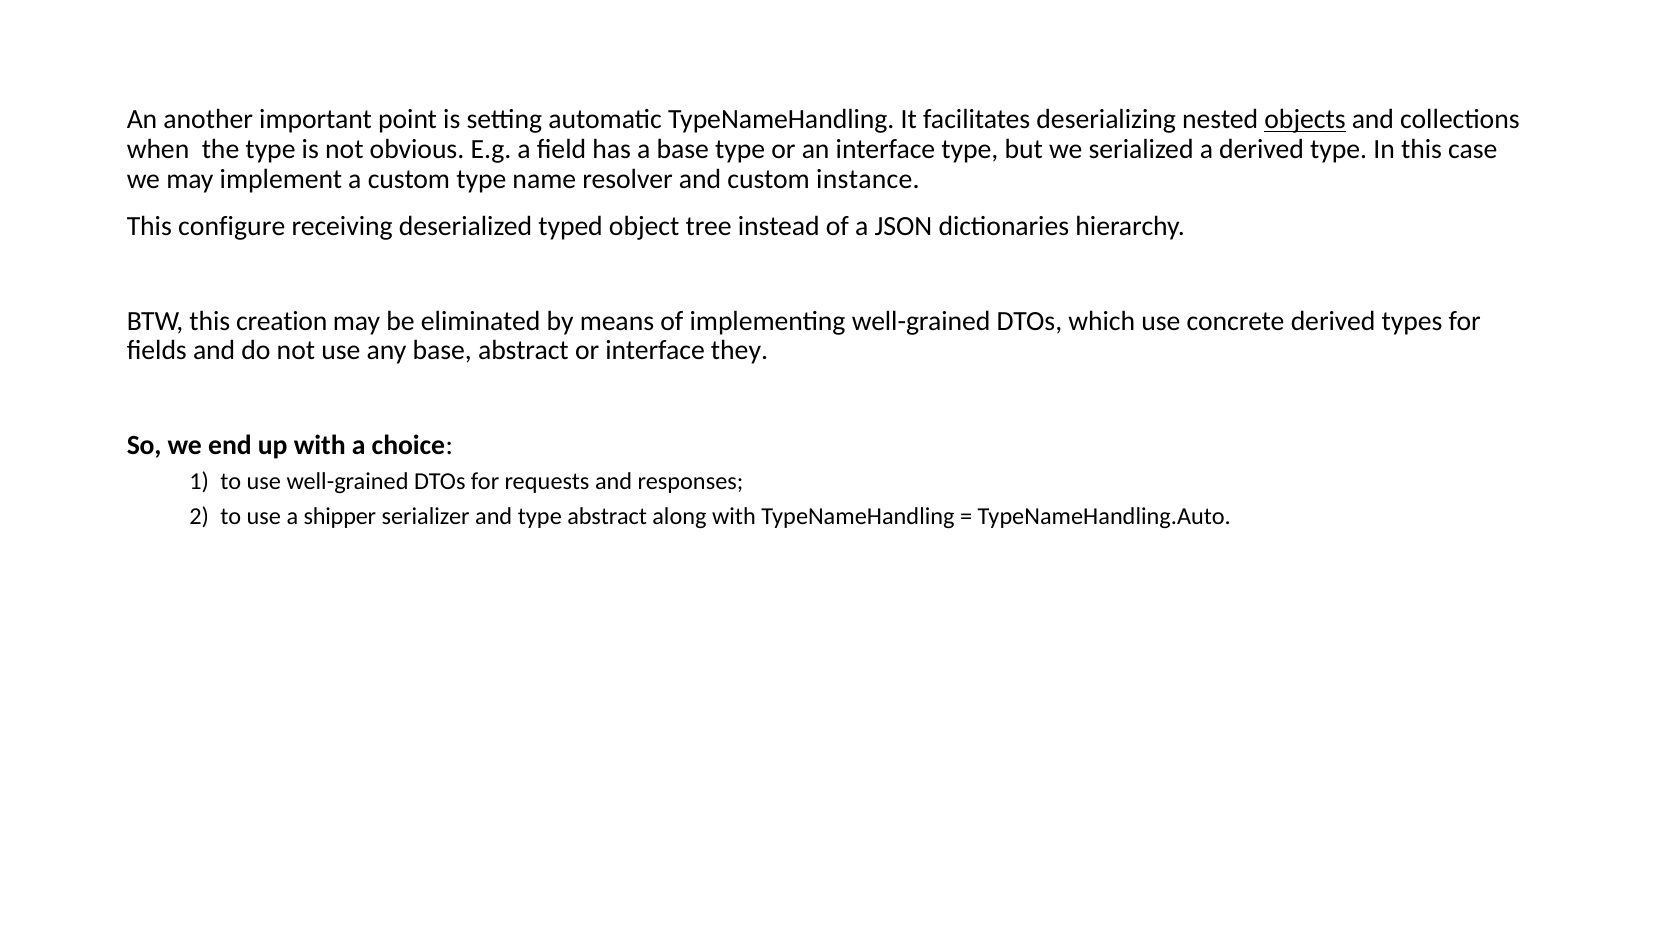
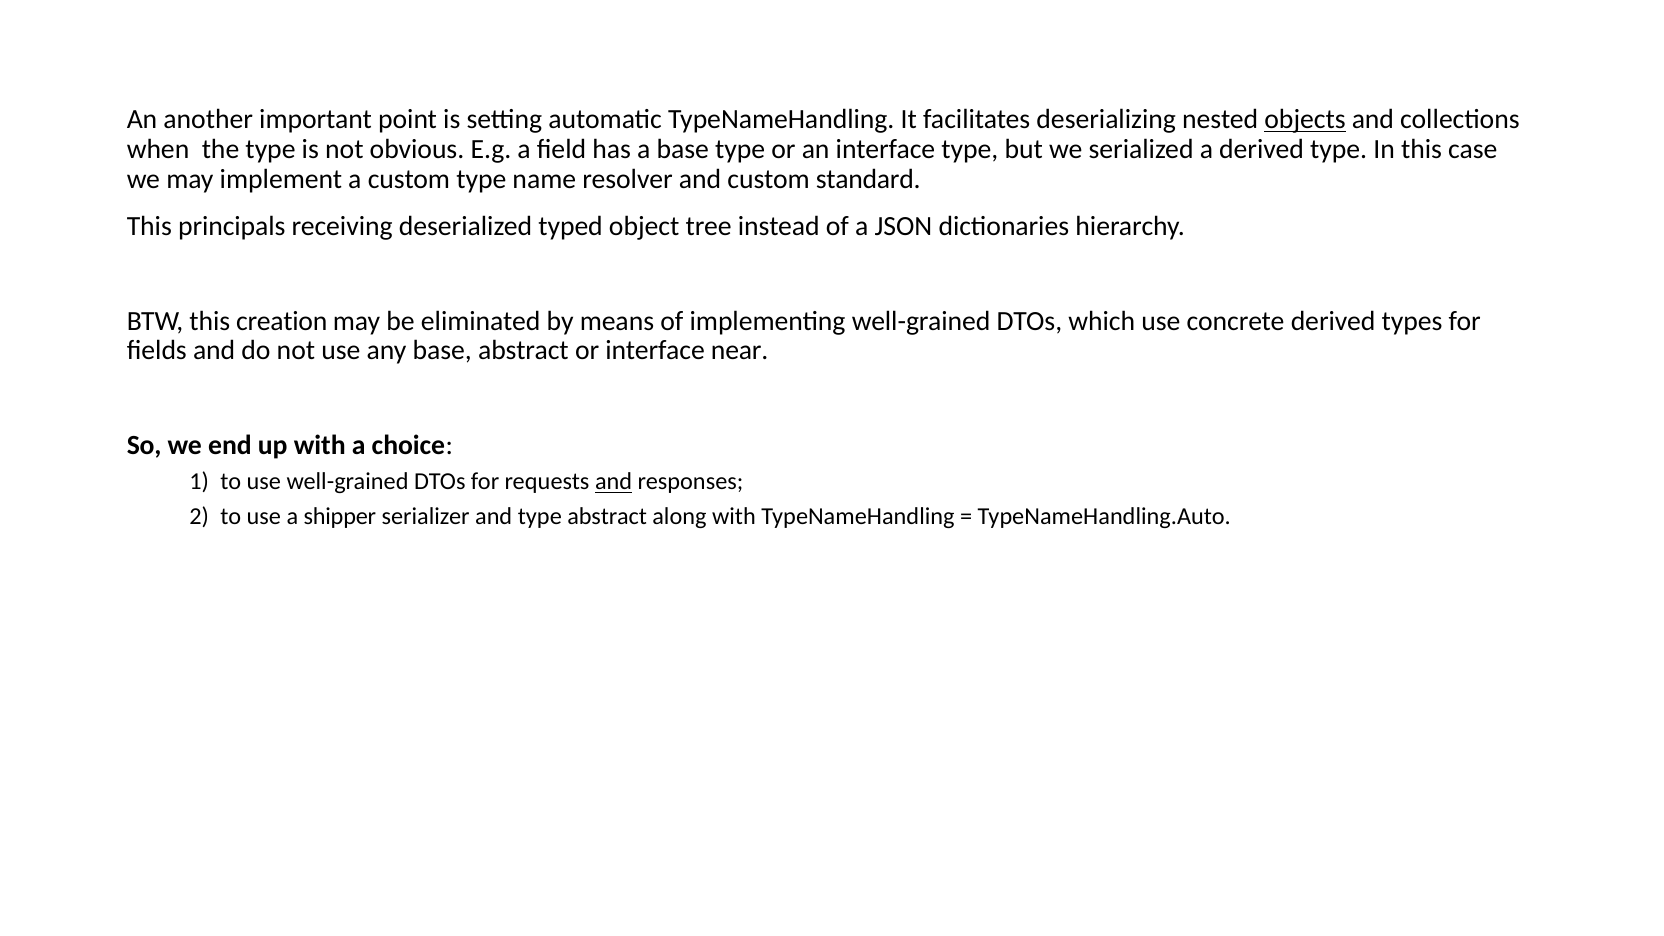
instance: instance -> standard (868, 179)
configure: configure -> principals (232, 226)
they: they -> near (740, 351)
and underline: none -> present (614, 482)
